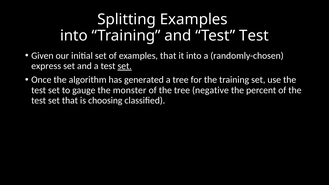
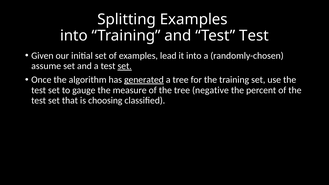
examples that: that -> lead (168, 56)
express: express -> assume (46, 66)
generated underline: none -> present (144, 80)
monster: monster -> measure (130, 90)
